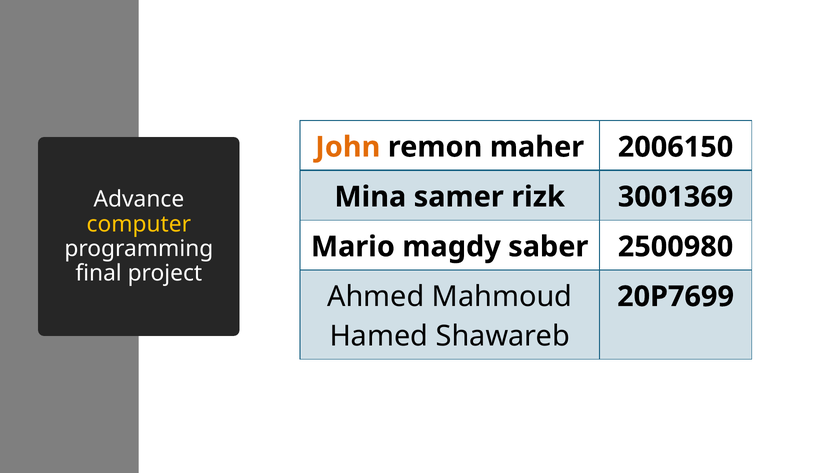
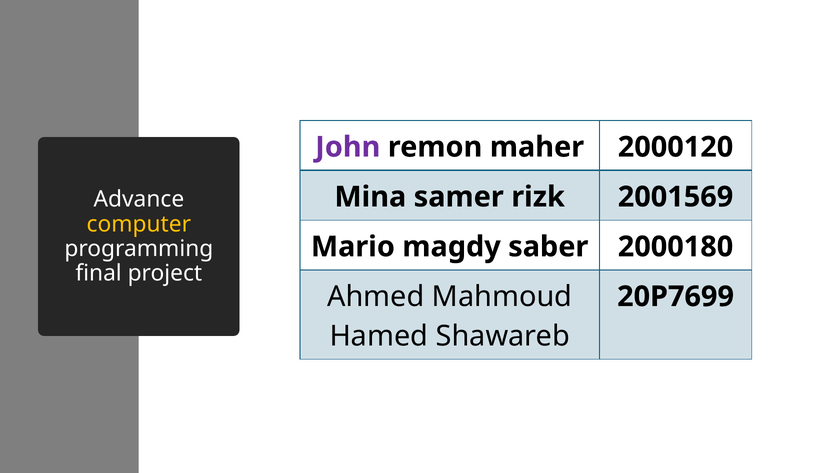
John colour: orange -> purple (348, 147)
2006150: 2006150 -> 2000120 (676, 147)
3001369: 3001369 -> 2001569 (676, 197)
2500980: 2500980 -> 2000180 (676, 246)
